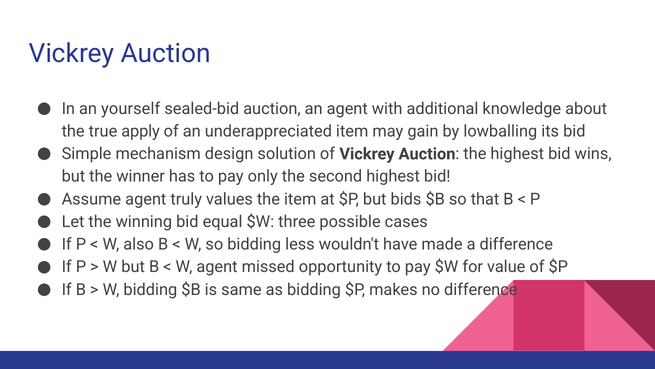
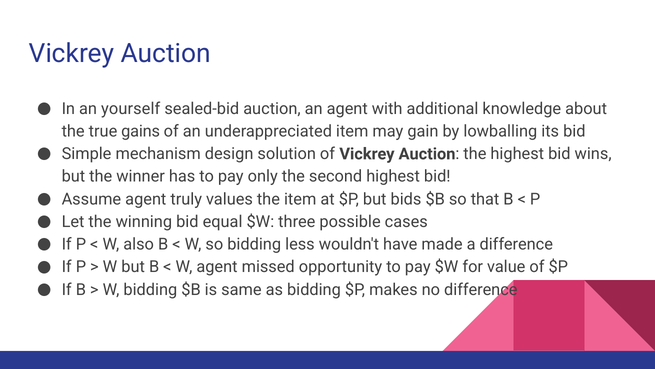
apply: apply -> gains (141, 131)
